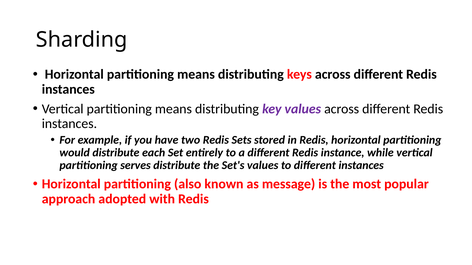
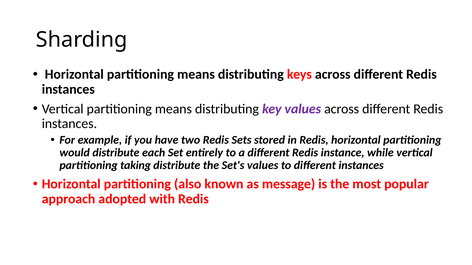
serves: serves -> taking (136, 166)
